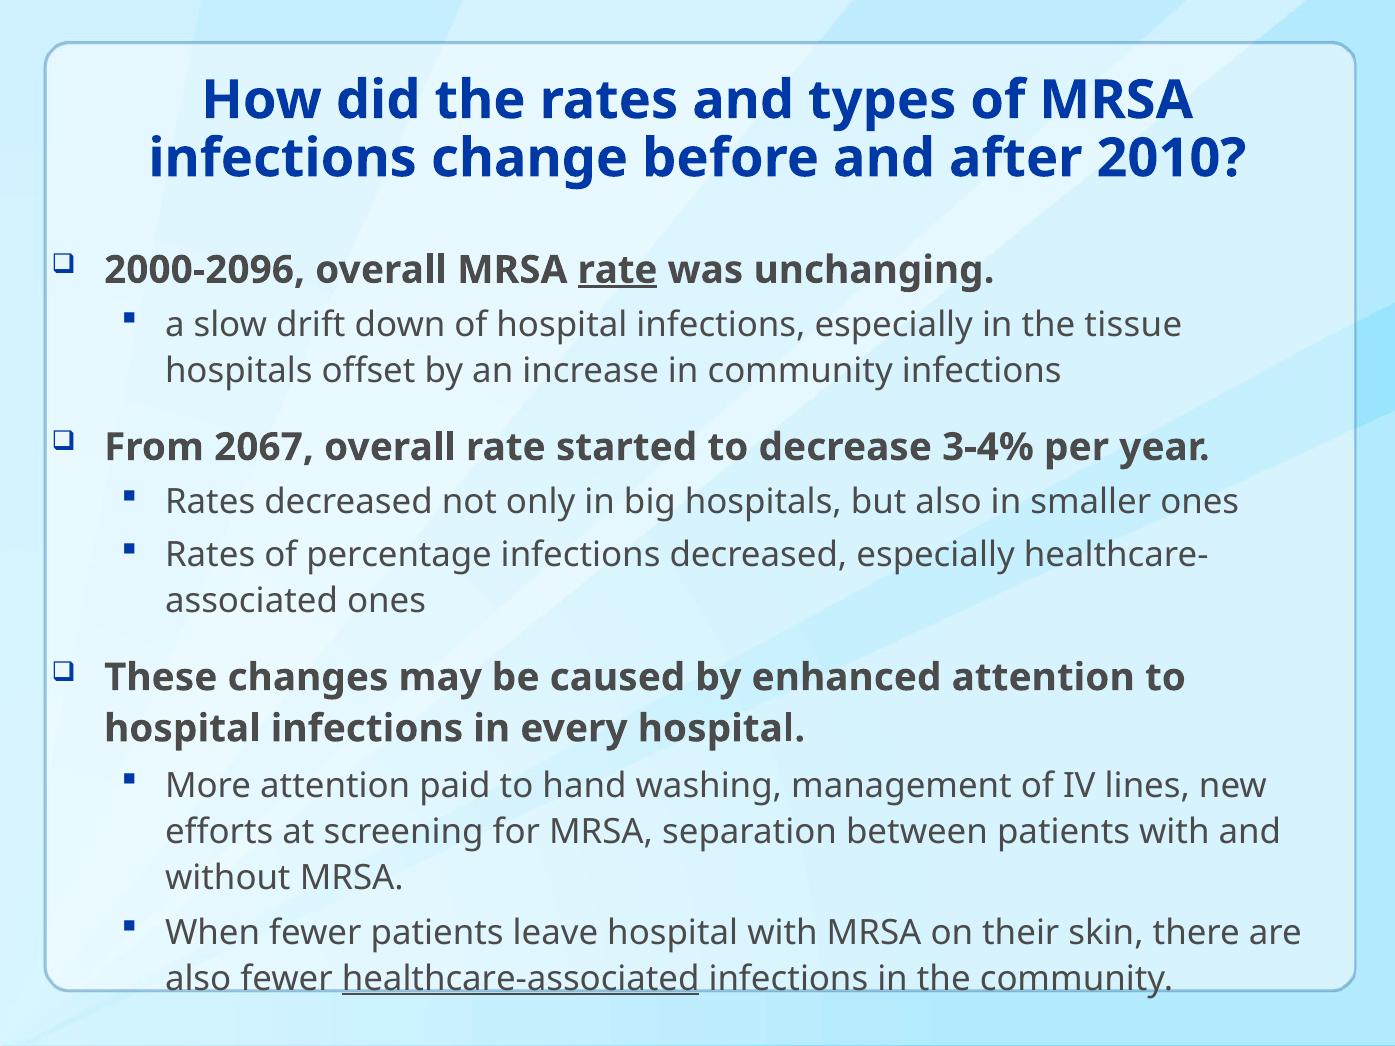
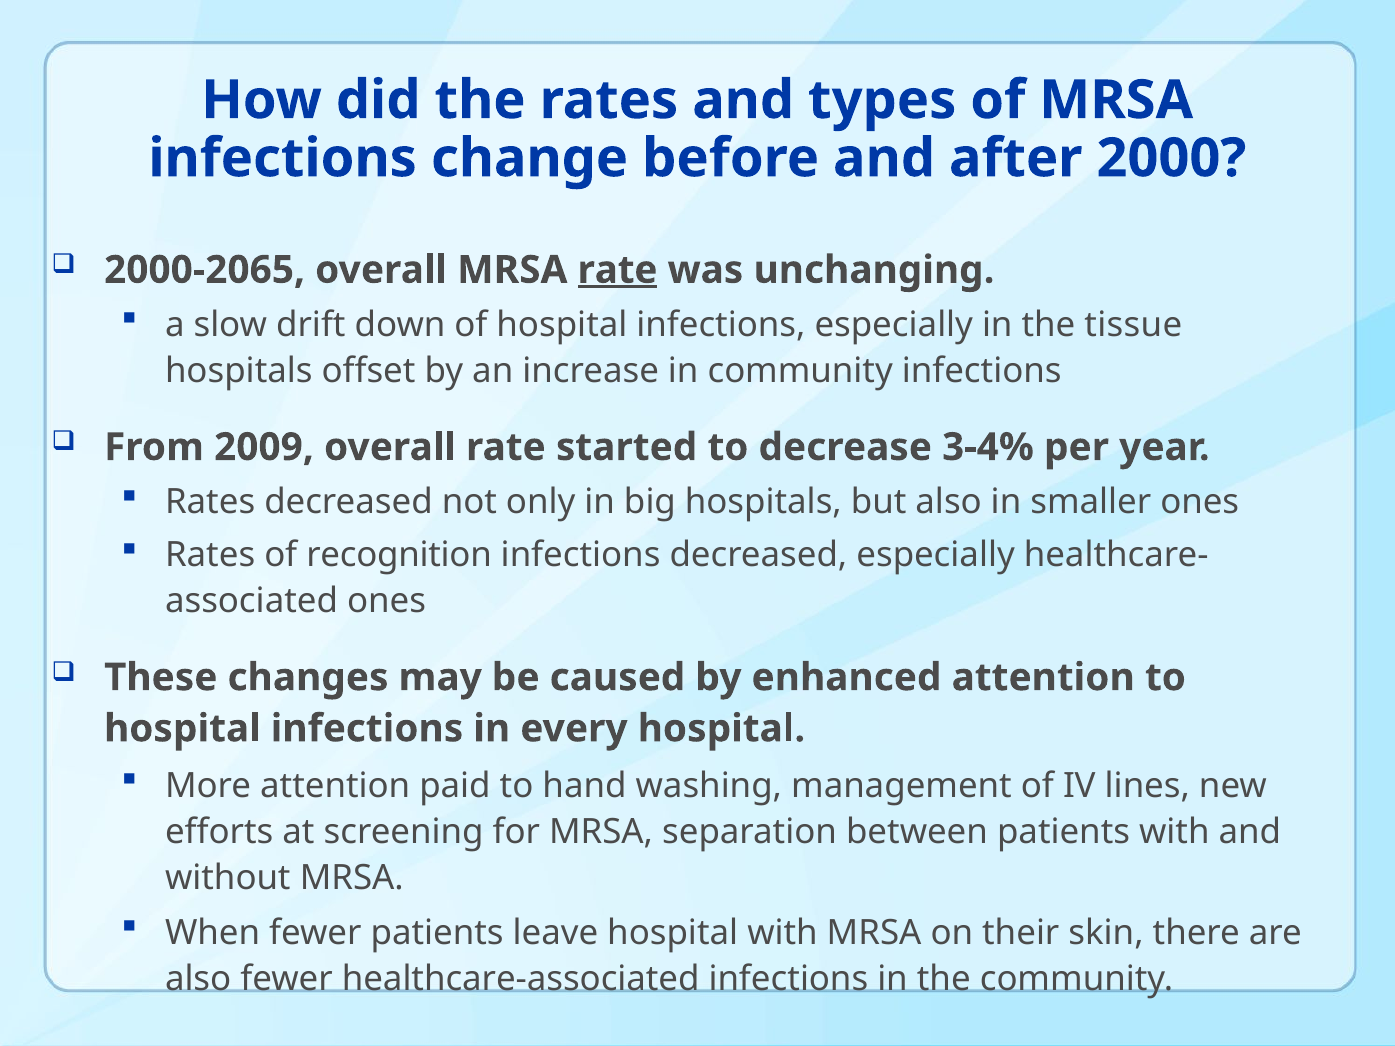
2010: 2010 -> 2000 (1171, 158)
2000-2096: 2000-2096 -> 2000-2065 (205, 270)
2067: 2067 -> 2009 (264, 447)
percentage: percentage -> recognition (399, 555)
healthcare-associated underline: present -> none (521, 979)
